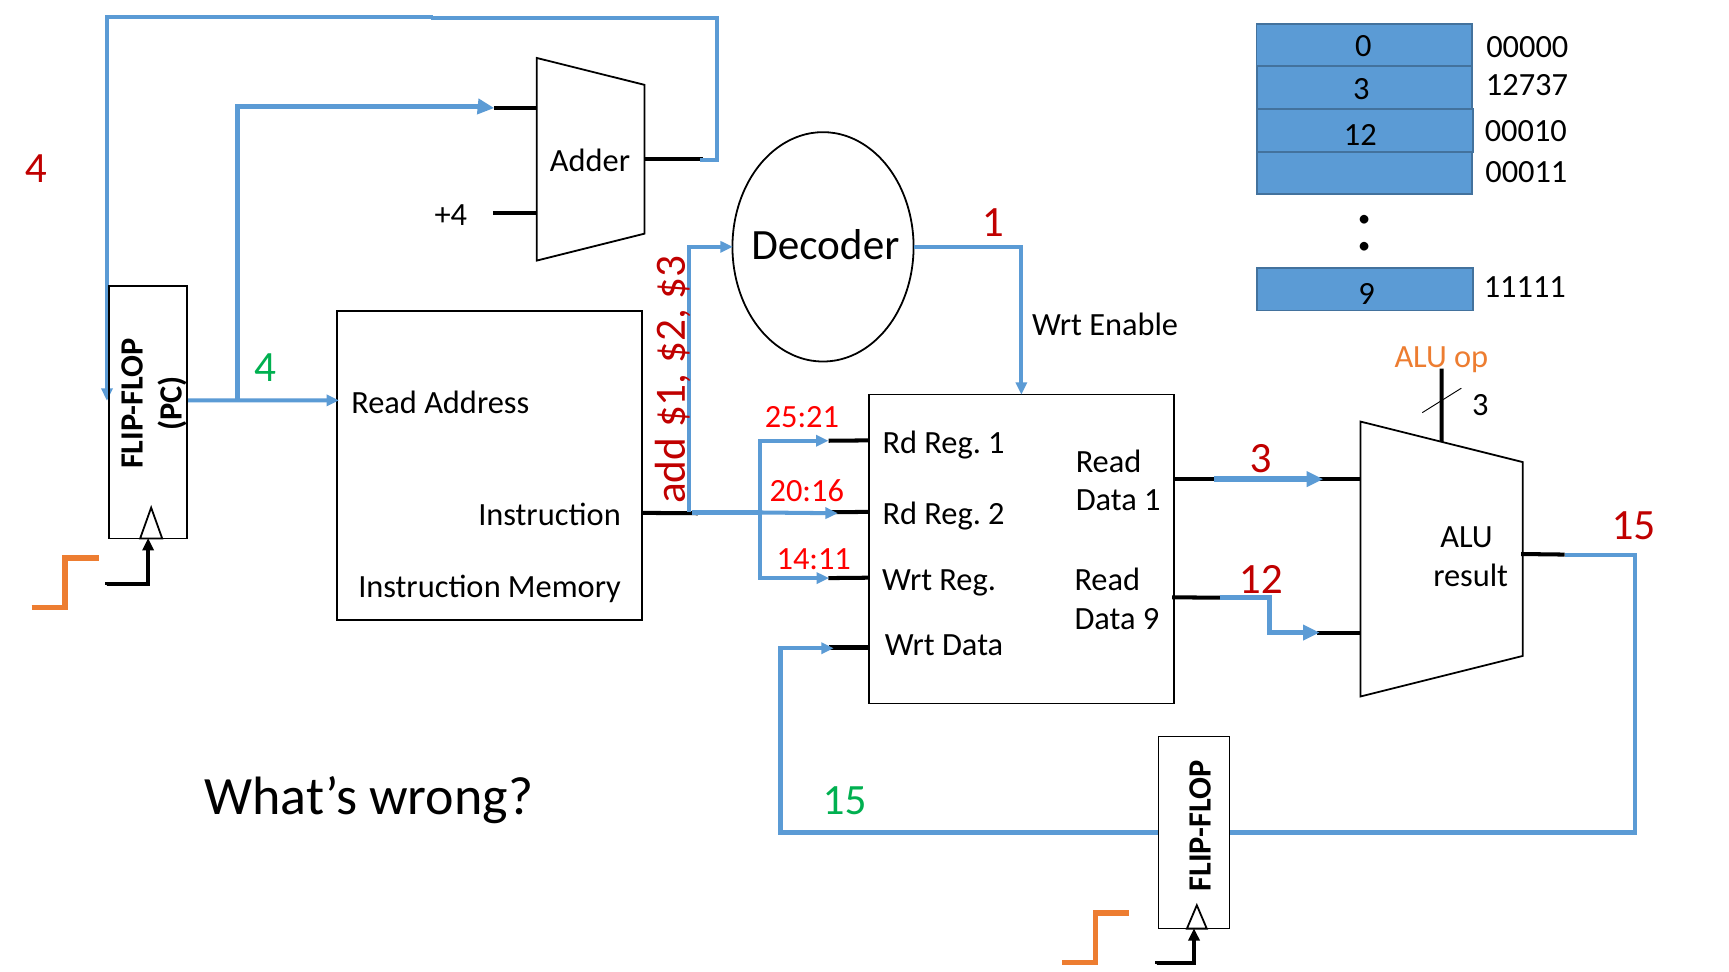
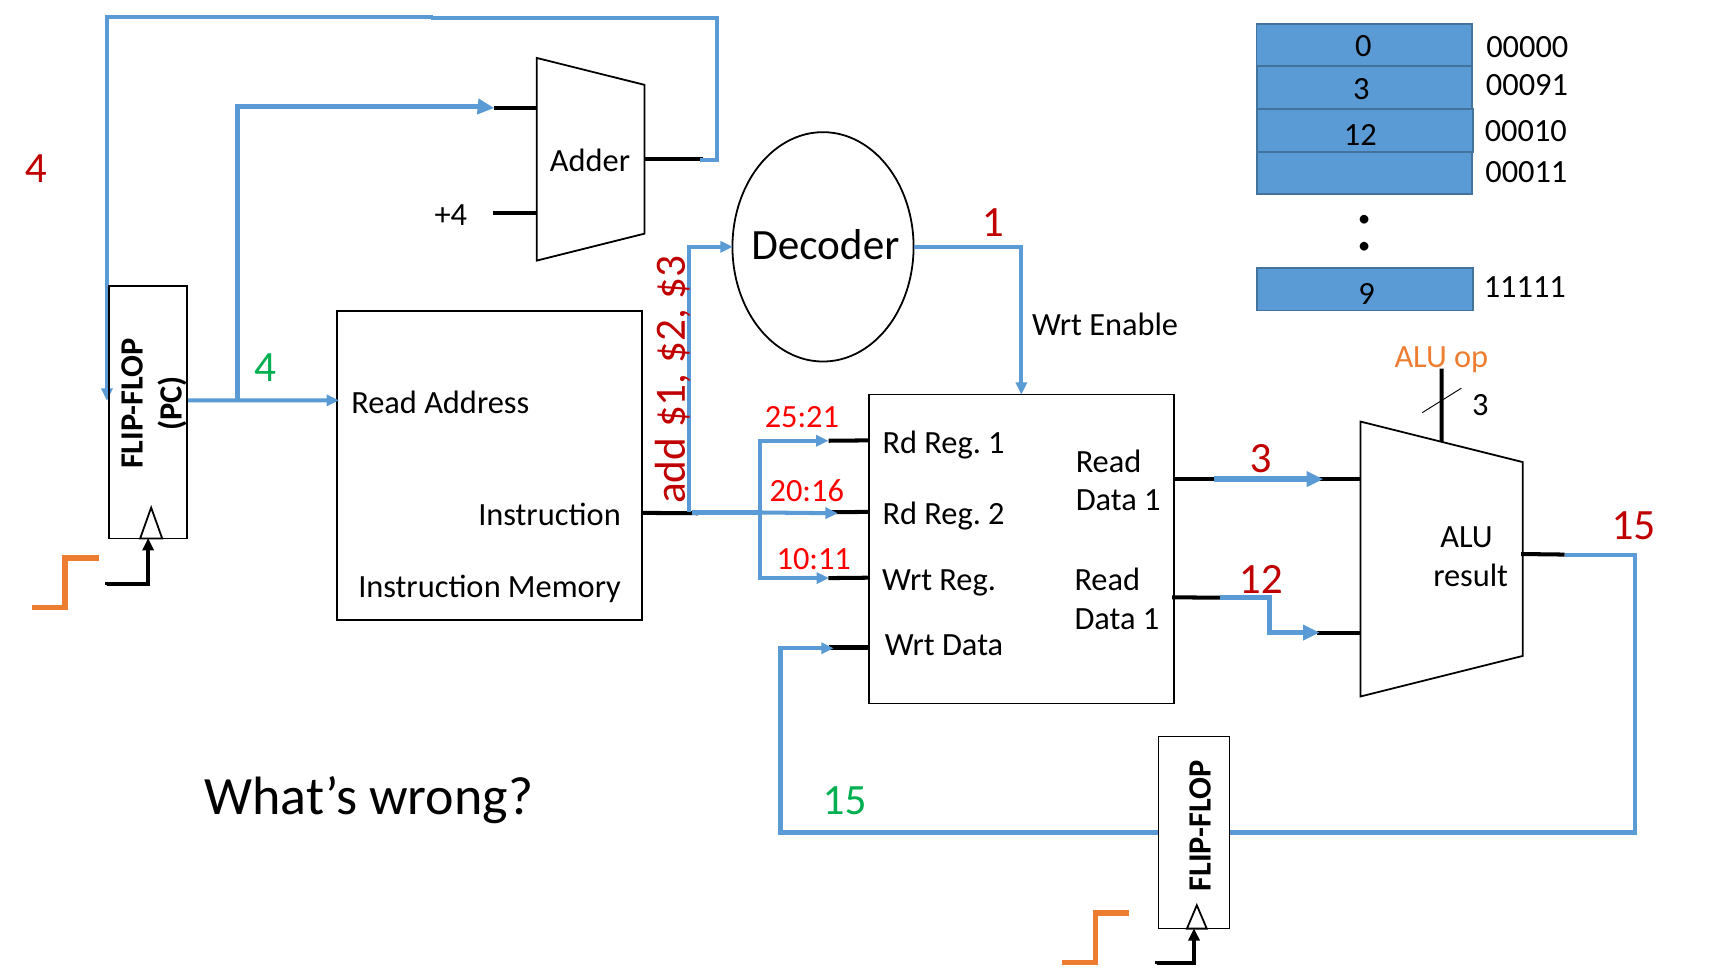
12737: 12737 -> 00091 (1527, 85)
14:11: 14:11 -> 10:11 (814, 559)
9: 9 -> 1 (1151, 619)
